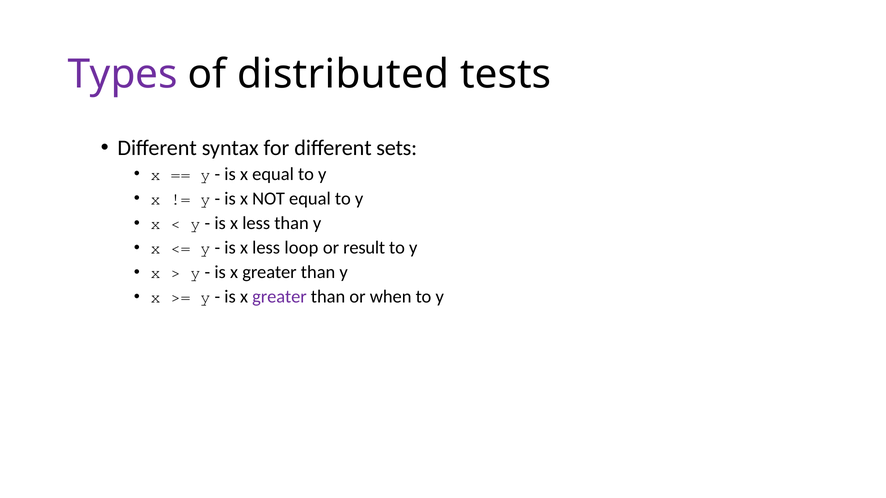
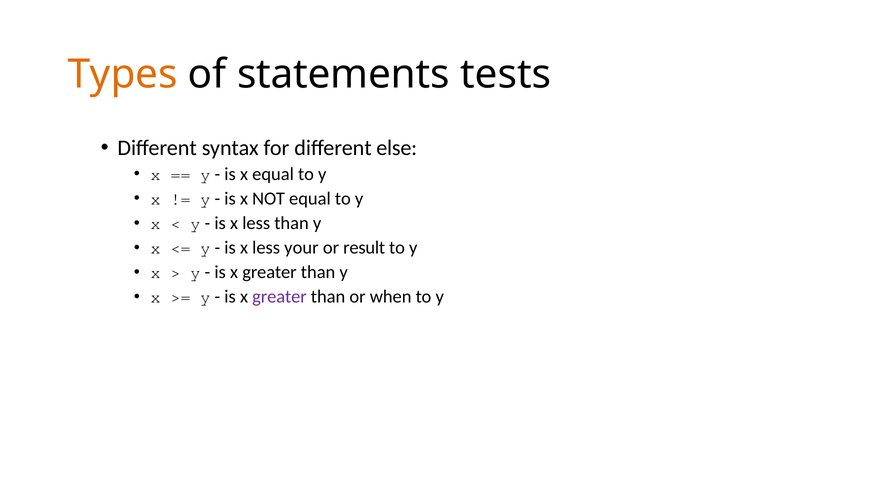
Types colour: purple -> orange (123, 74)
distributed: distributed -> statements (343, 74)
sets: sets -> else (397, 148)
loop: loop -> your (301, 248)
